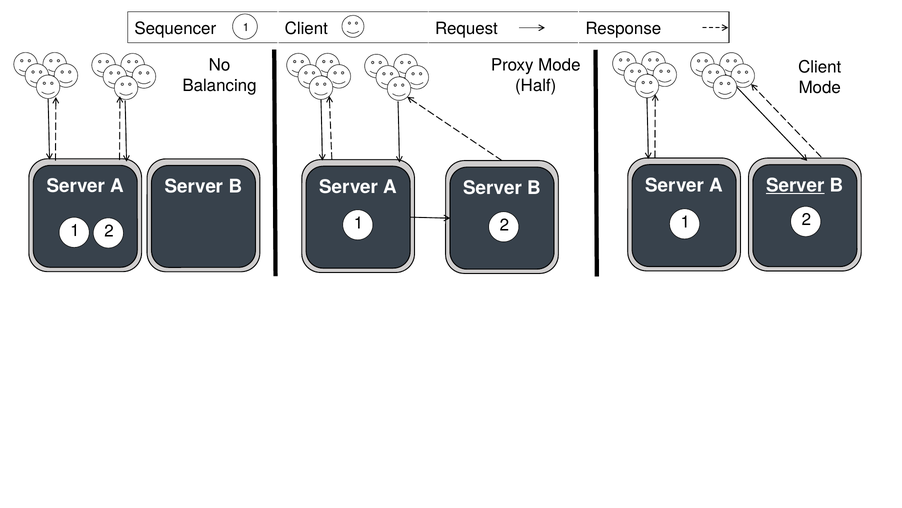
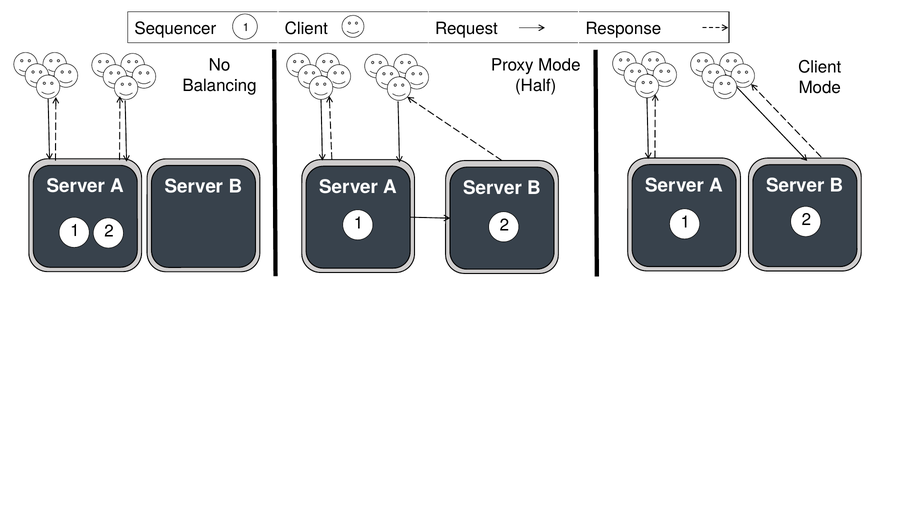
Server underline: present -> none (795, 185)
